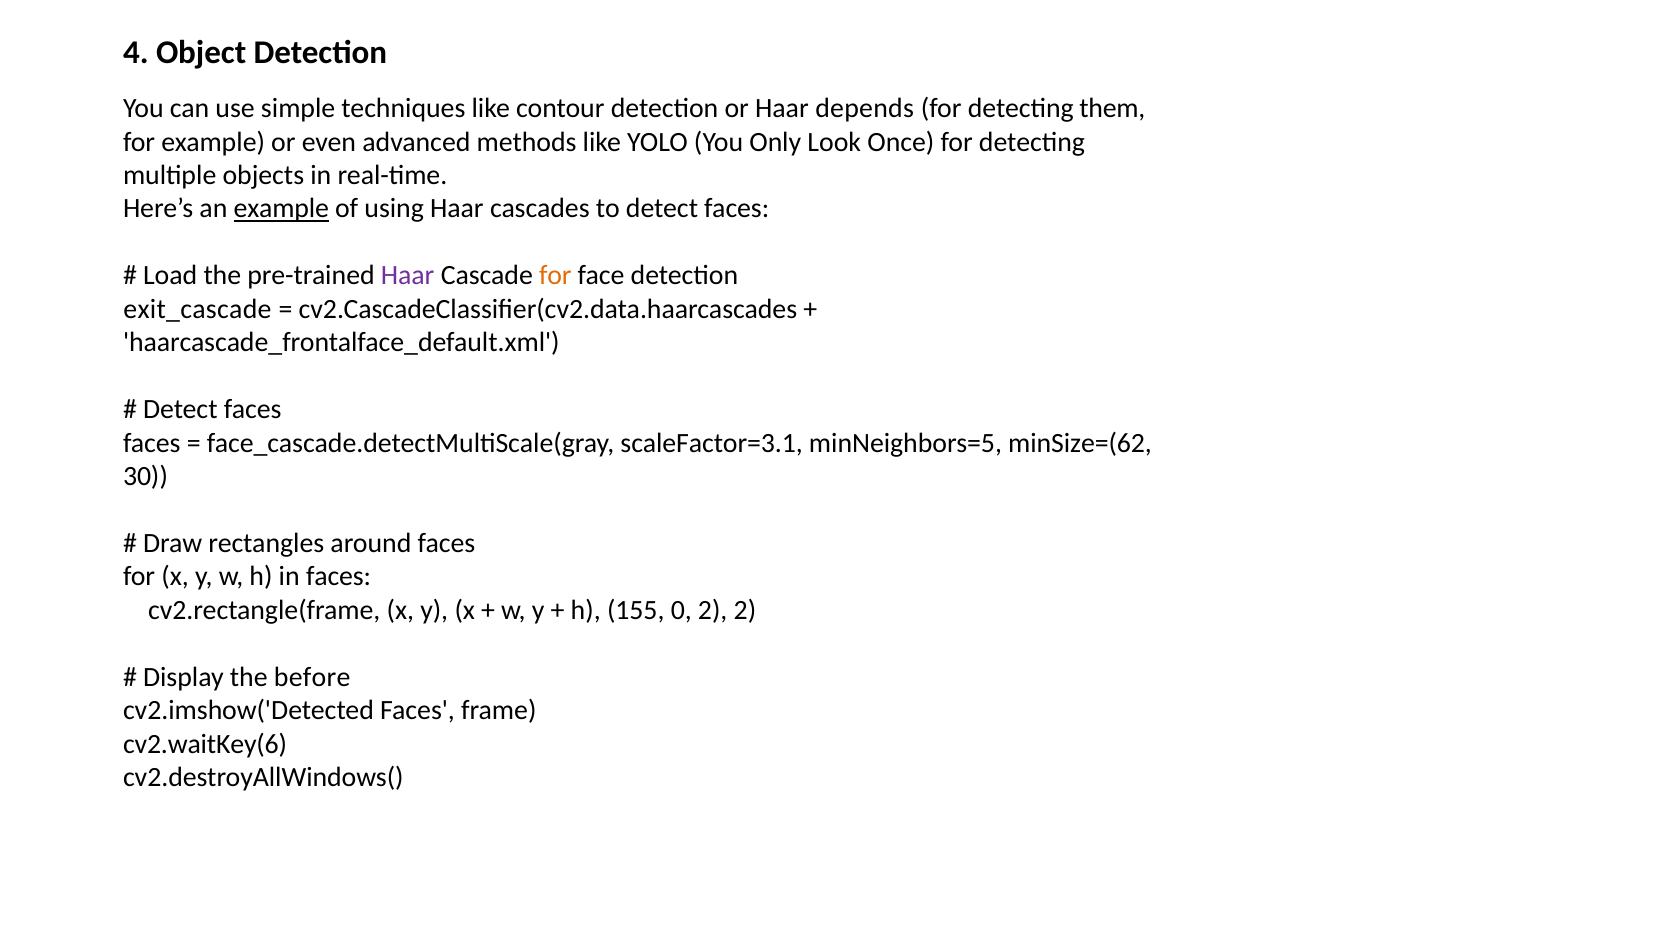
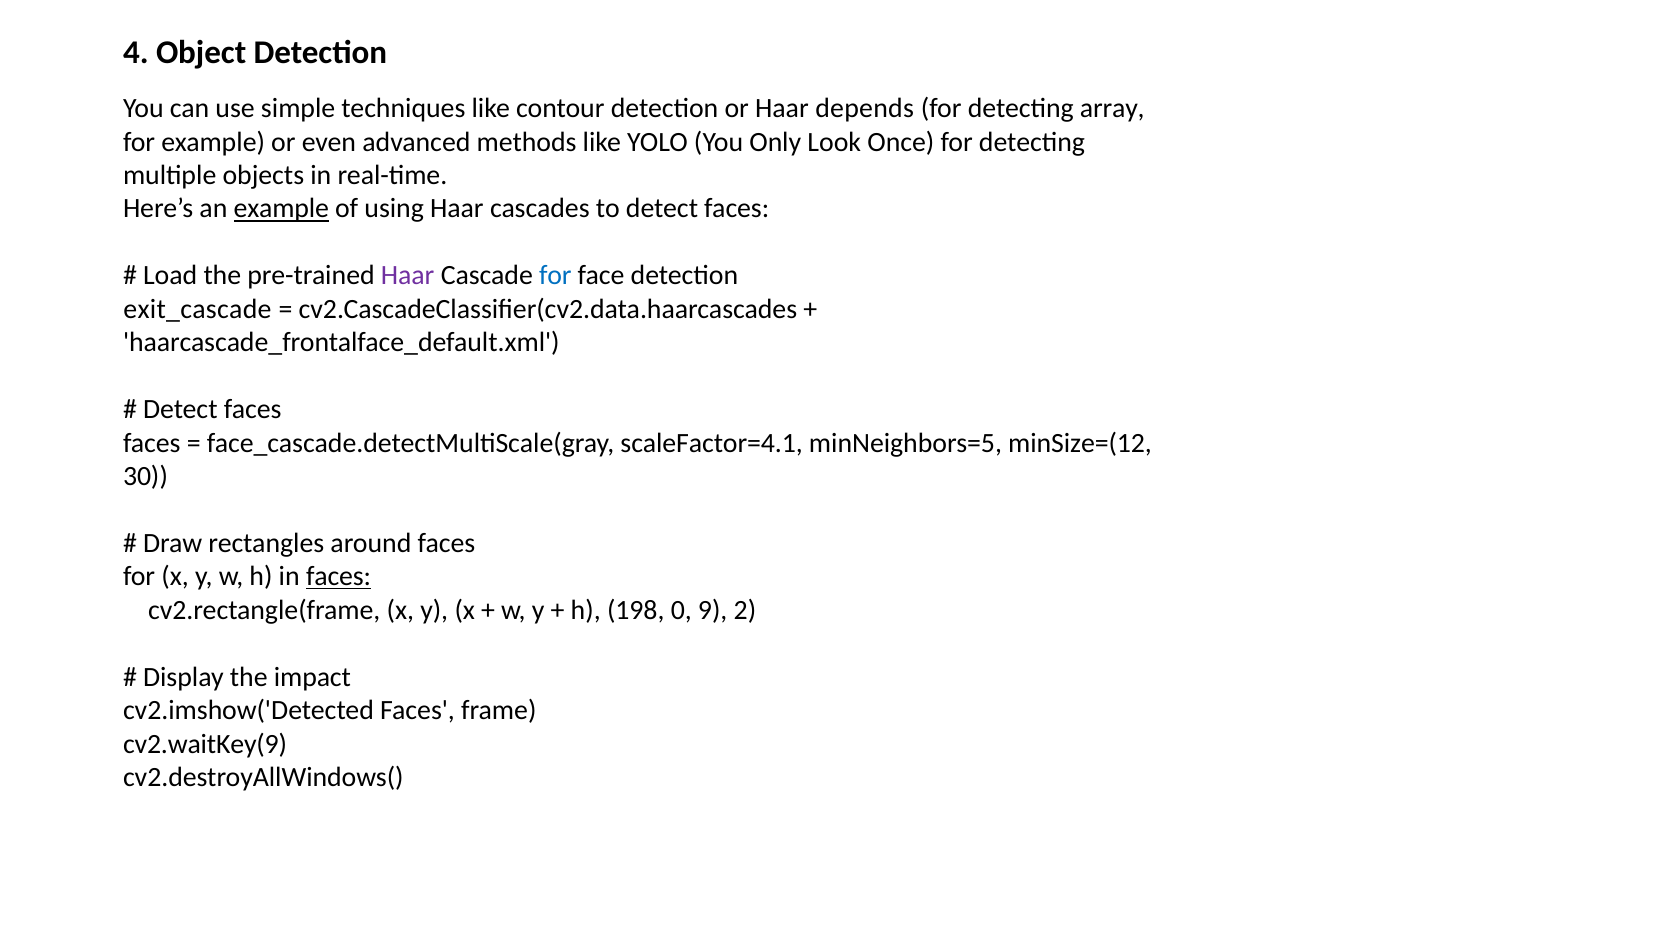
them: them -> array (1112, 108)
for colour: orange -> blue (555, 276)
scaleFactor=3.1: scaleFactor=3.1 -> scaleFactor=4.1 (712, 443)
minSize=(62: minSize=(62 -> minSize=(12 (1080, 443)
faces underline: none -> present (339, 576)
155: 155 -> 198 (636, 610)
0 2: 2 -> 9 (713, 610)
before: before -> impact (312, 677)
cv2.waitKey(6: cv2.waitKey(6 -> cv2.waitKey(9 (205, 743)
